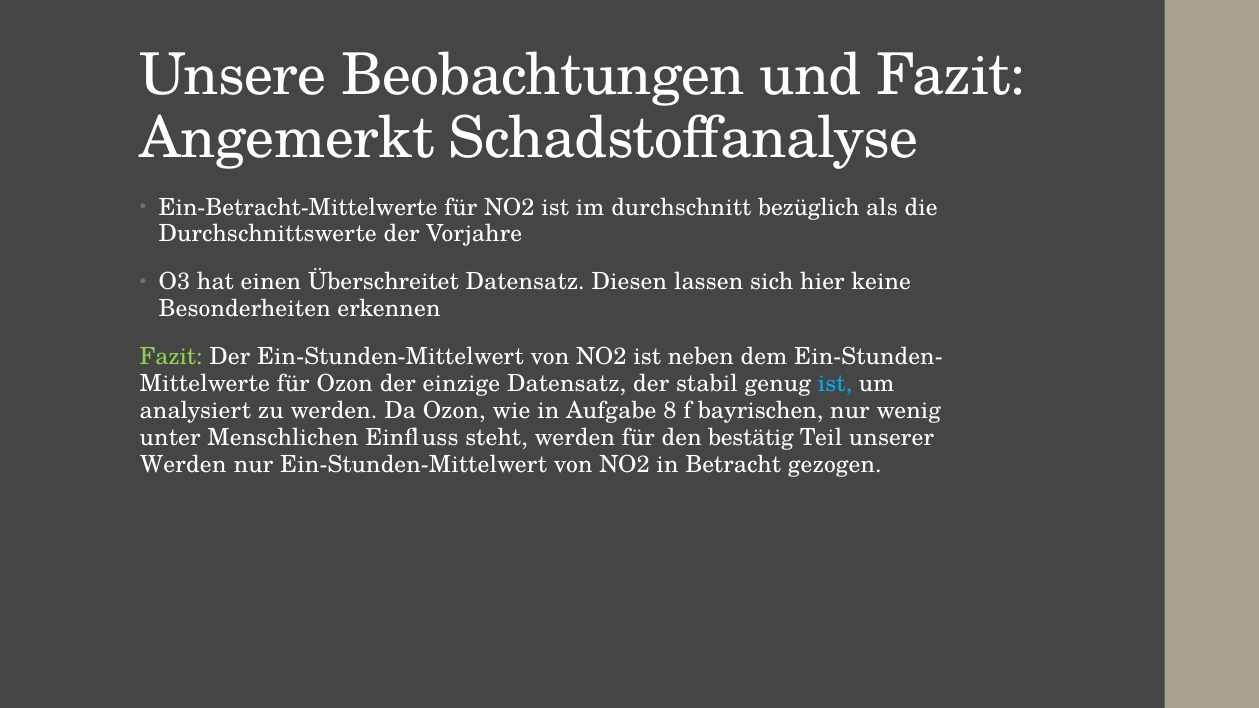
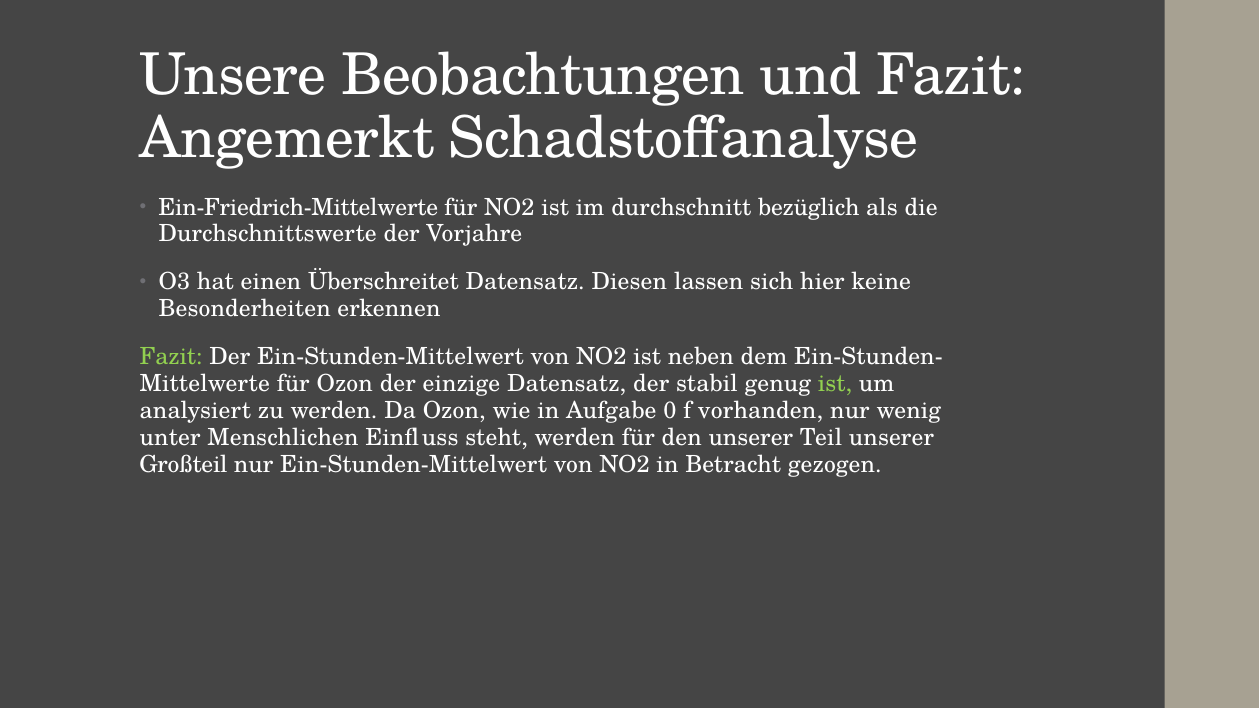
Ein-Betracht-Mittelwerte: Ein-Betracht-Mittelwerte -> Ein-Friedrich-Mittelwerte (298, 207)
ist colour: light blue -> light green (835, 384)
8: 8 -> 0 (670, 411)
bayrischen: bayrischen -> vorhanden (761, 411)
den bestätig: bestätig -> unserer (751, 438)
Werden: Werden -> Großteil (183, 465)
